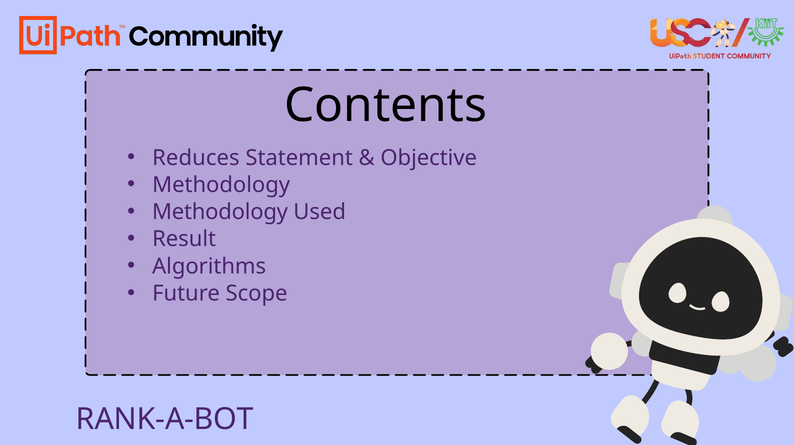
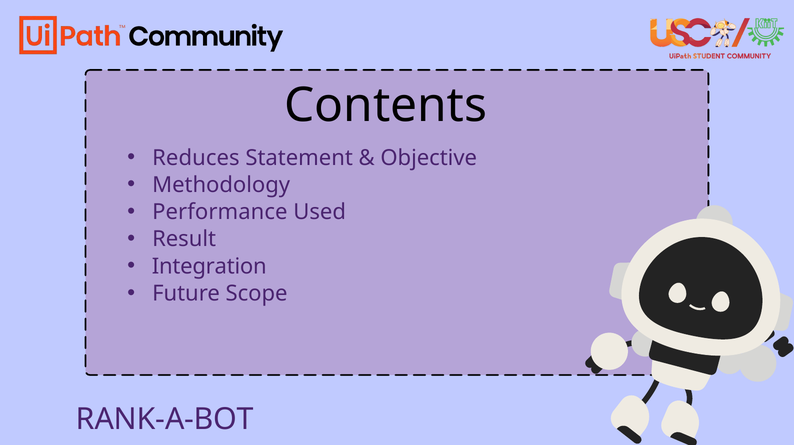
Methodology: Methodology -> Performance (220, 212)
Algorithms: Algorithms -> Integration (209, 266)
